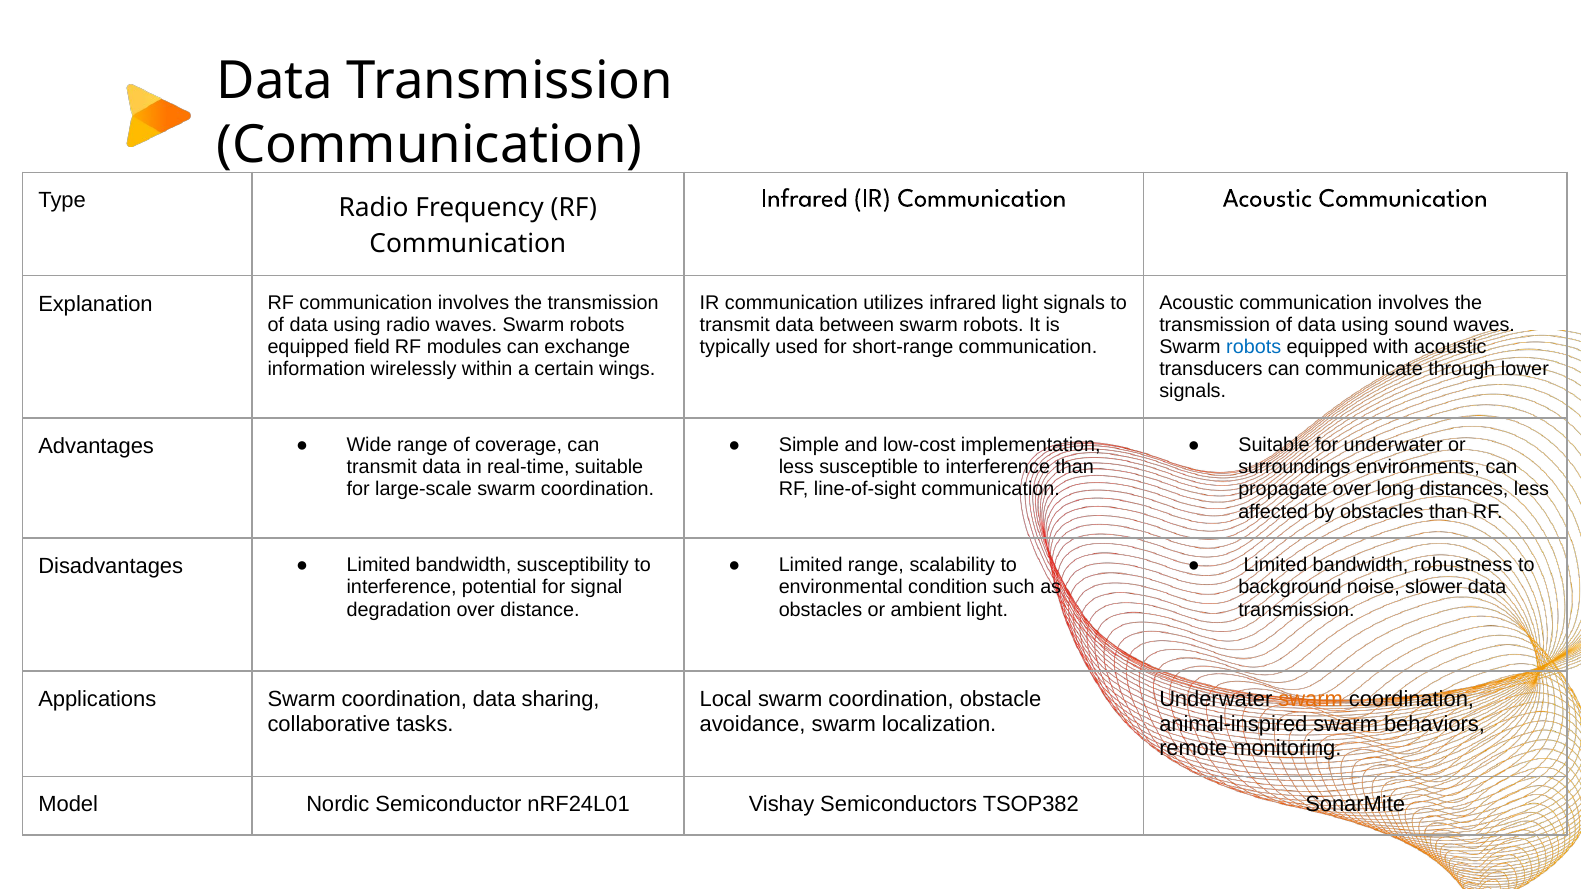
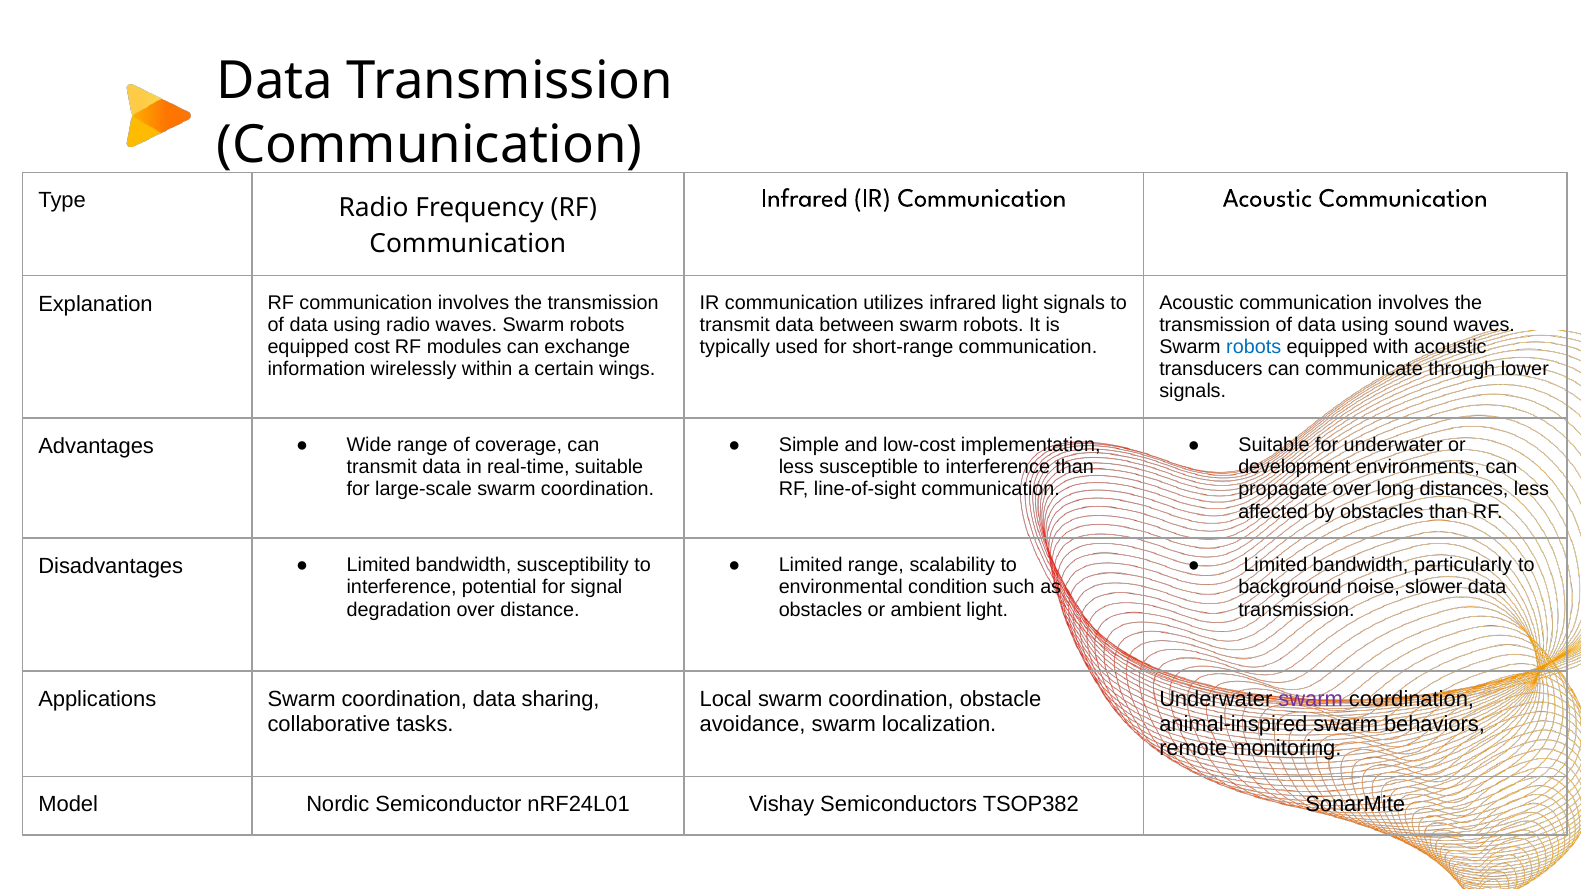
field: field -> cost (372, 347)
surroundings: surroundings -> development (1294, 467)
robustness: robustness -> particularly (1463, 565)
swarm colour: orange -> purple (1311, 700)
